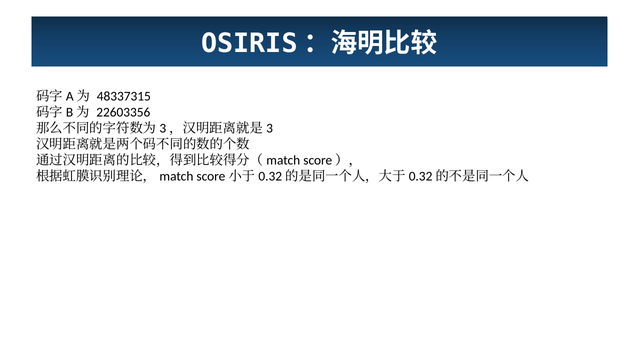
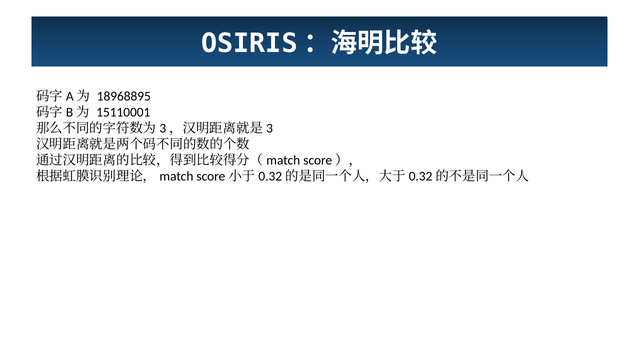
48337315: 48337315 -> 18968895 (124, 97)
22603356: 22603356 -> 15110001 (123, 113)
